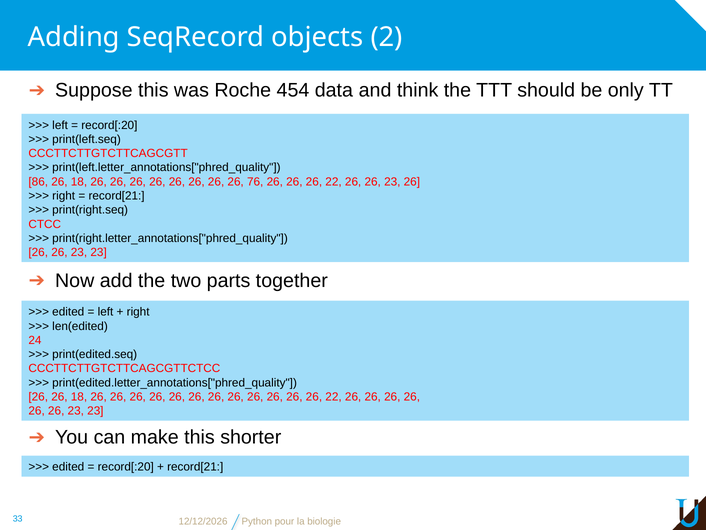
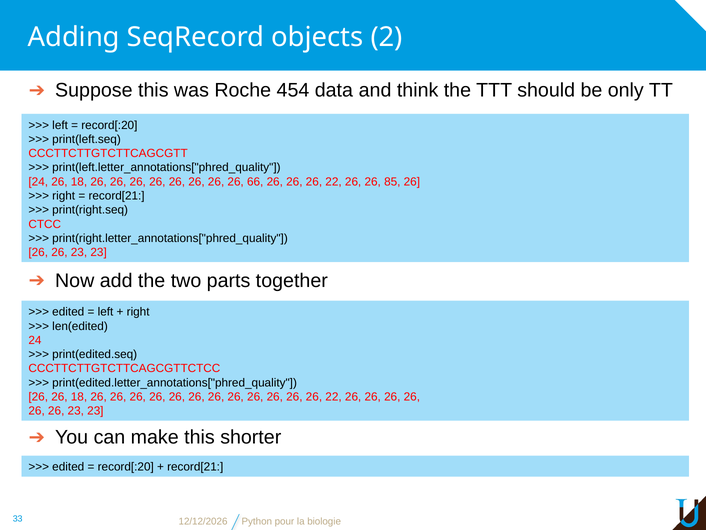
86: 86 -> 24 (38, 182)
76: 76 -> 66 (255, 182)
22 26 26 23: 23 -> 85 (392, 182)
